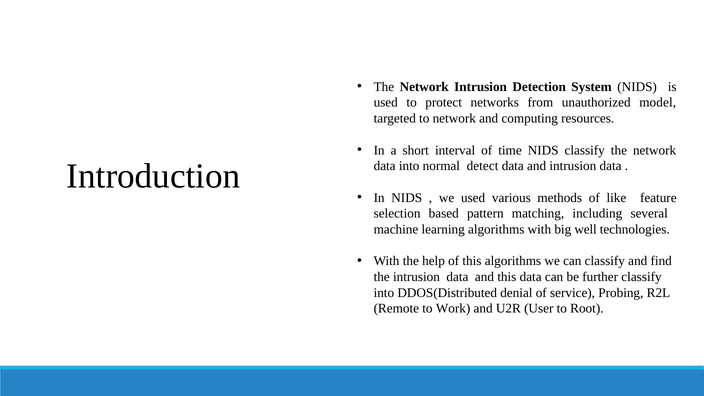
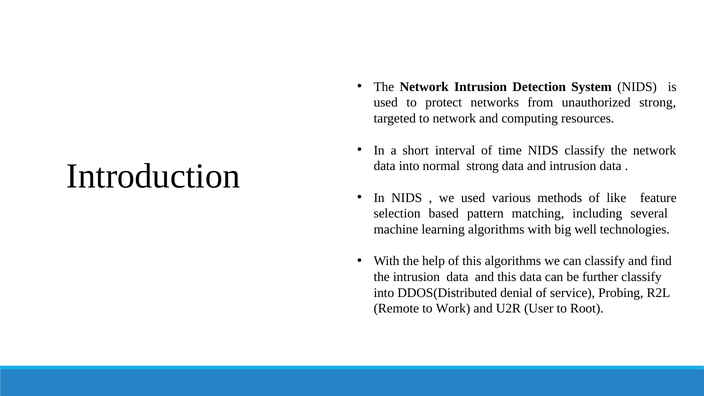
unauthorized model: model -> strong (658, 103)
normal detect: detect -> strong (483, 166)
